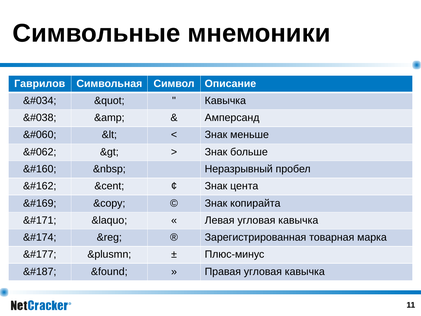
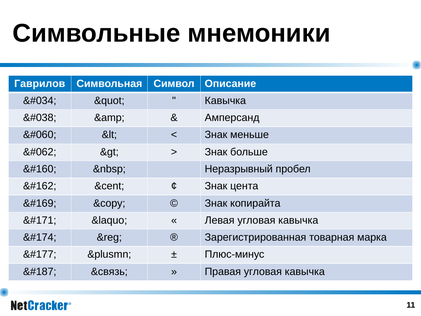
&found: &found -> &связь (109, 271)
